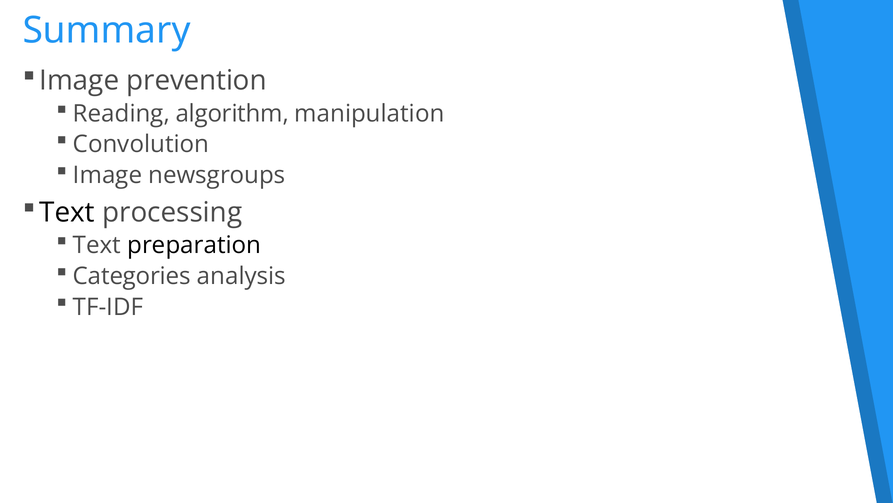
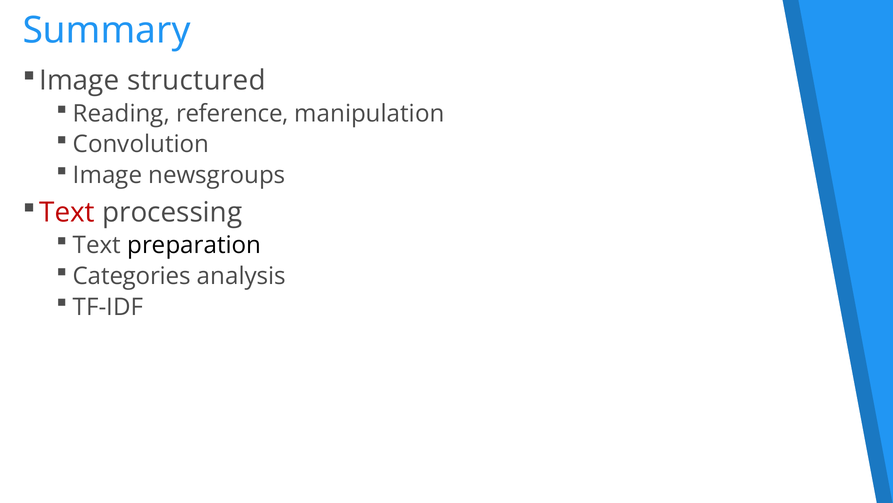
prevention: prevention -> structured (196, 81)
algorithm: algorithm -> reference (232, 113)
Text colour: black -> red (67, 212)
